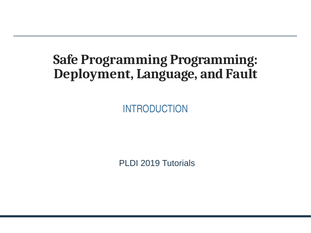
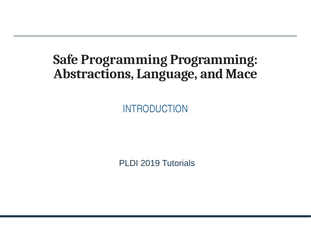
Deployment: Deployment -> Abstractions (94, 74)
Fault: Fault -> Mace (242, 74)
